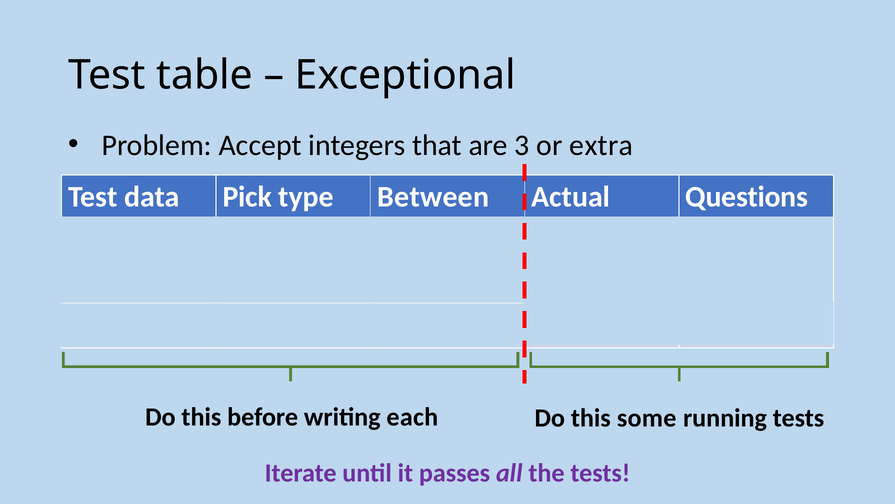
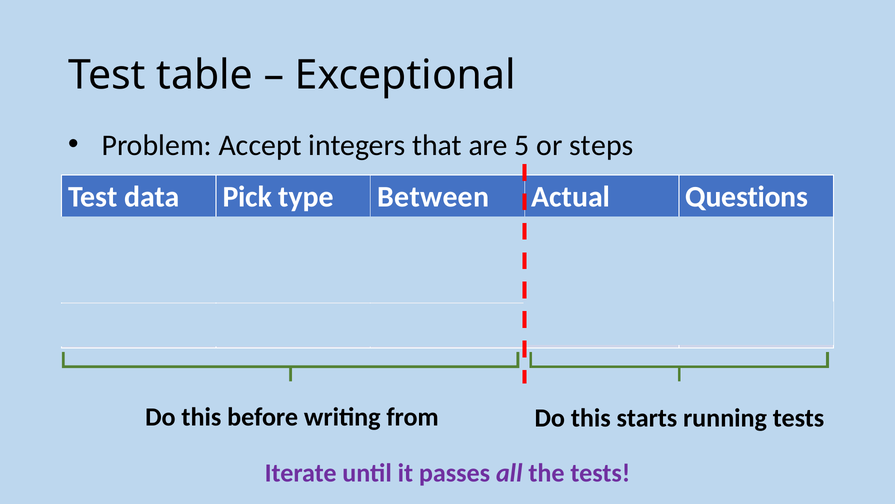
are 3: 3 -> 5 (522, 145)
extra: extra -> steps (601, 145)
each: each -> from (413, 417)
some: some -> starts (647, 418)
